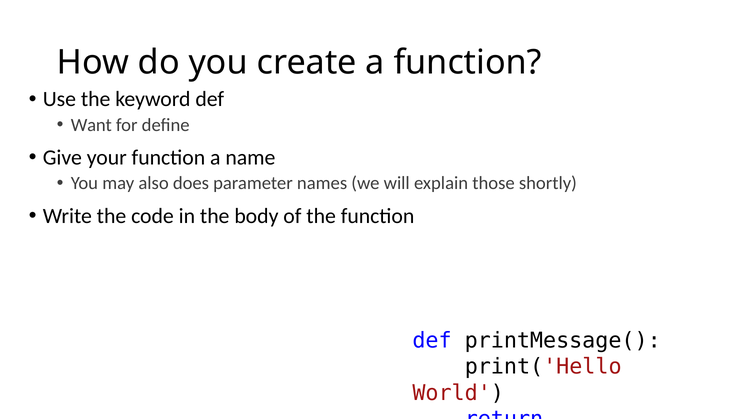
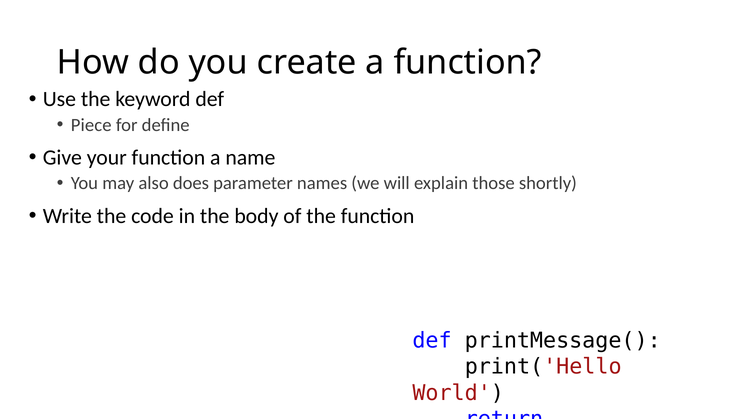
Want: Want -> Piece (91, 125)
